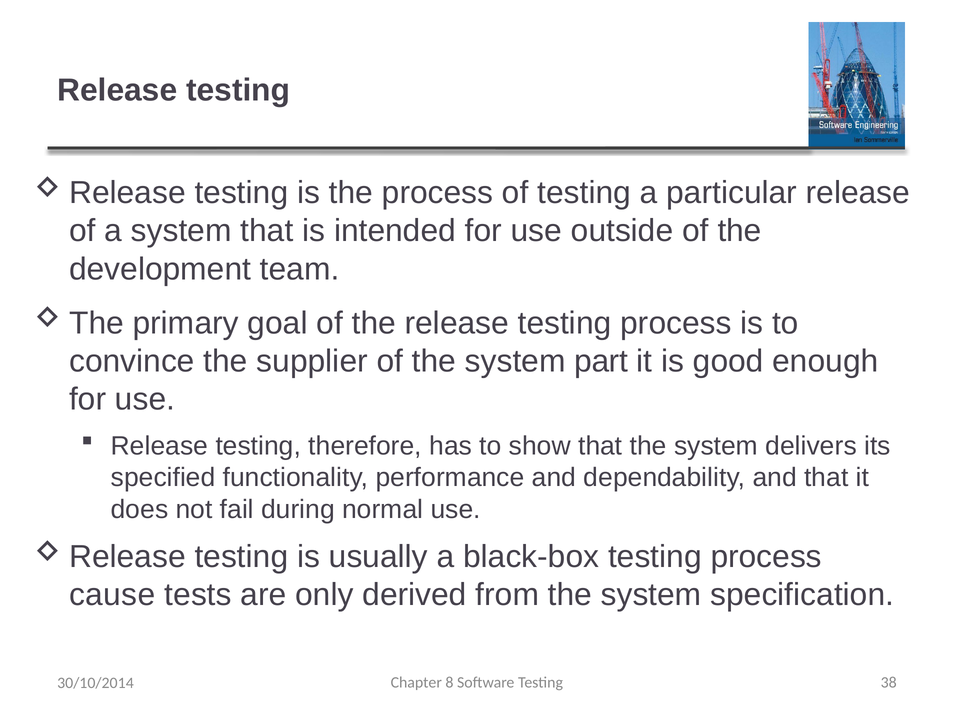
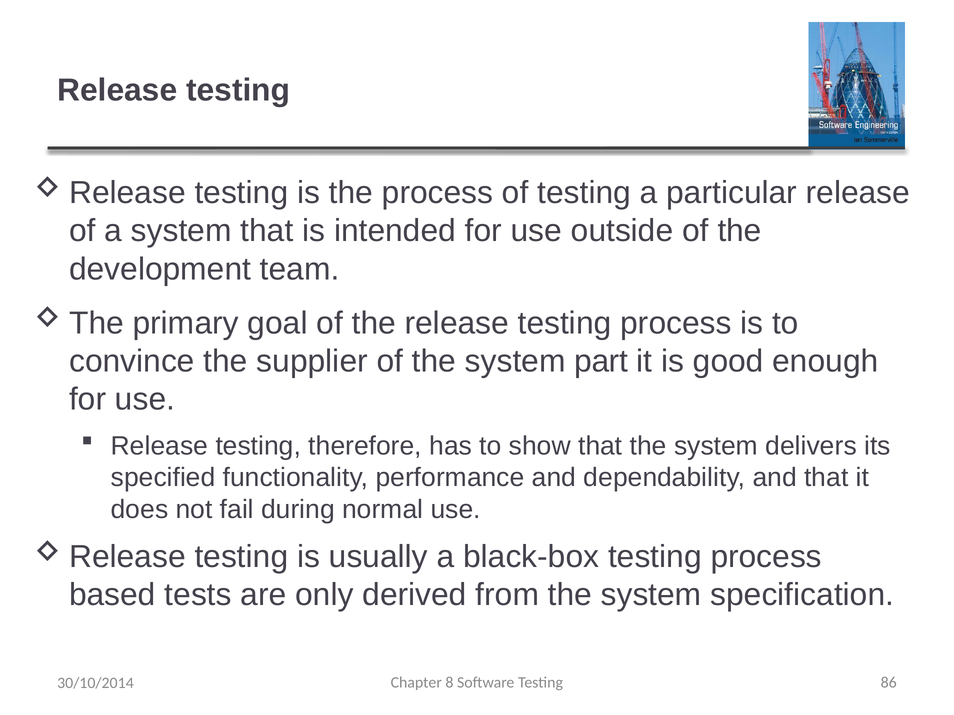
cause: cause -> based (112, 595)
38: 38 -> 86 (889, 683)
